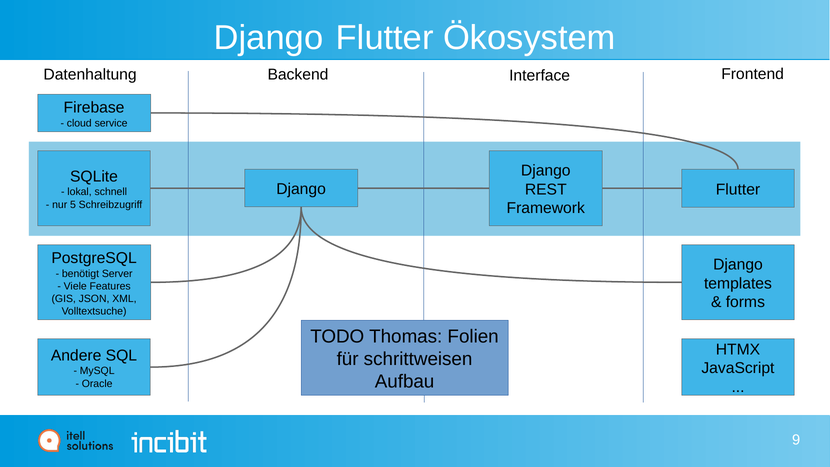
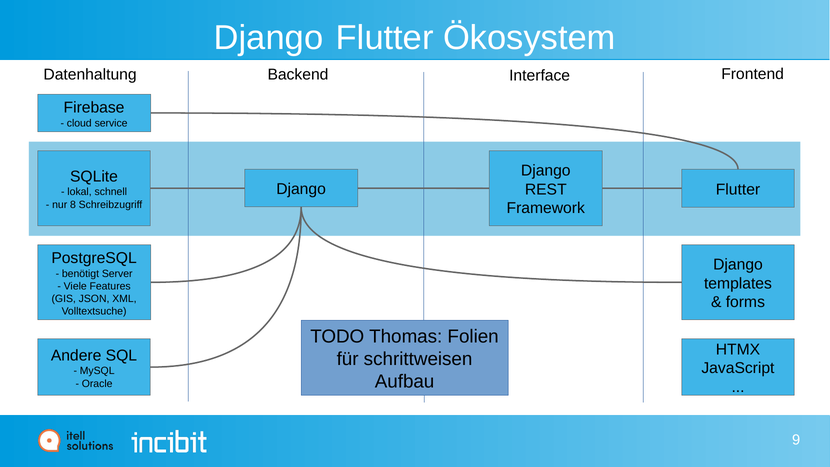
5: 5 -> 8 (73, 205)
